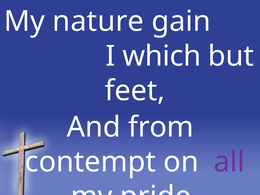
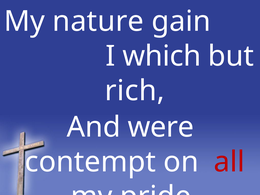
feet: feet -> rich (135, 91)
from: from -> were (161, 127)
all colour: purple -> red (229, 162)
